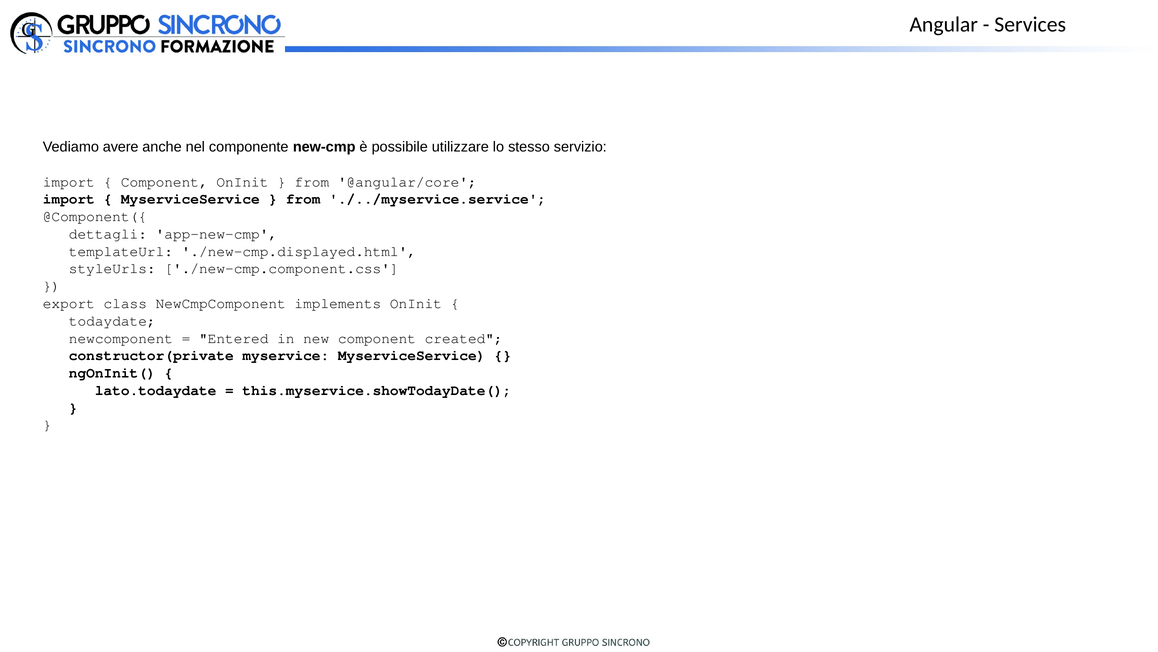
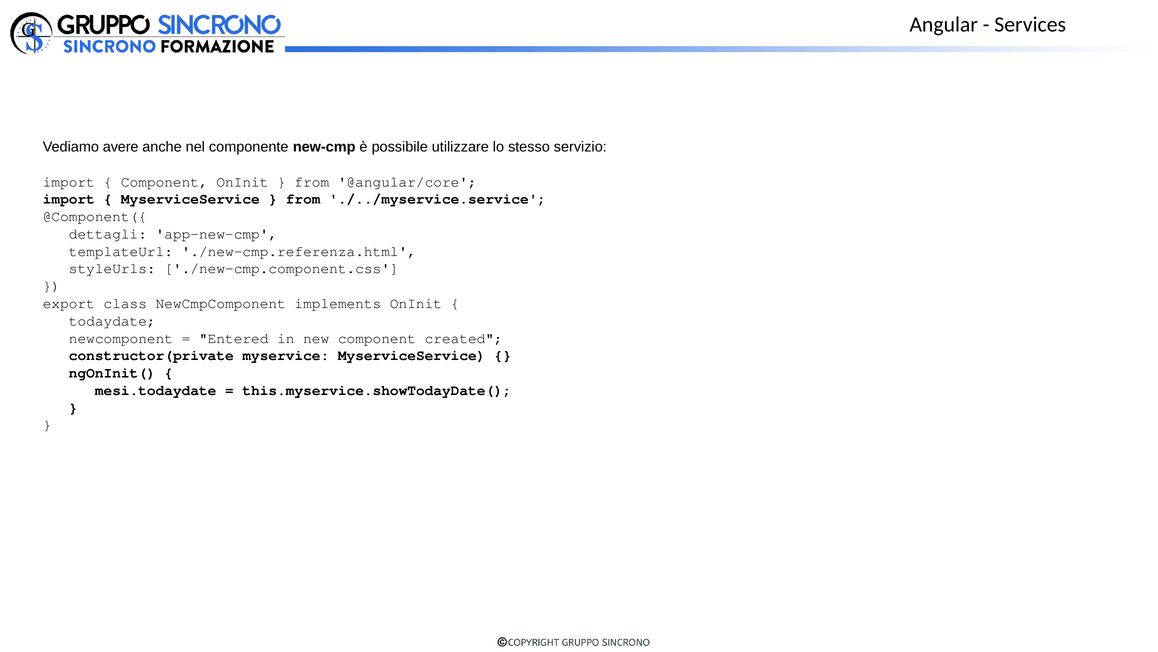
./new-cmp.displayed.html: ./new-cmp.displayed.html -> ./new-cmp.referenza.html (299, 251)
lato.todaydate: lato.todaydate -> mesi.todaydate (156, 390)
